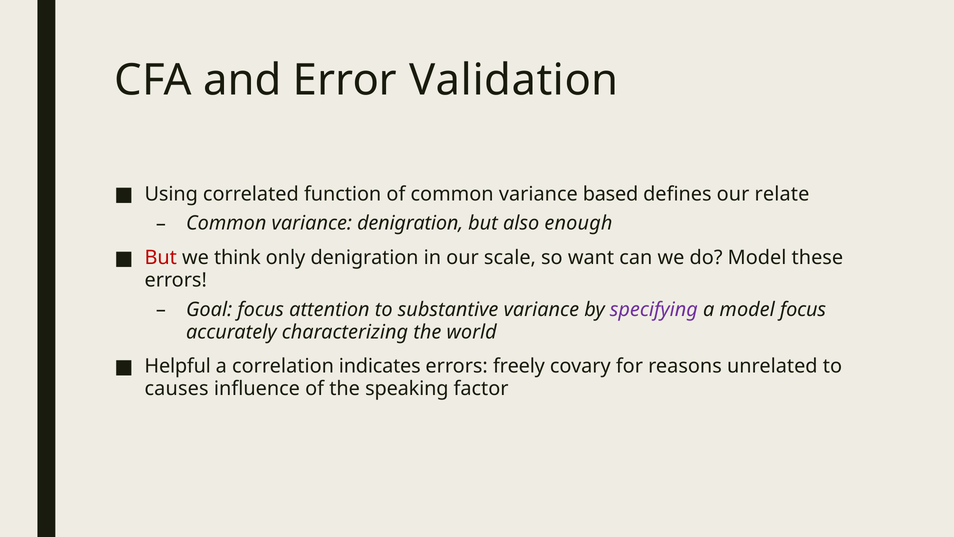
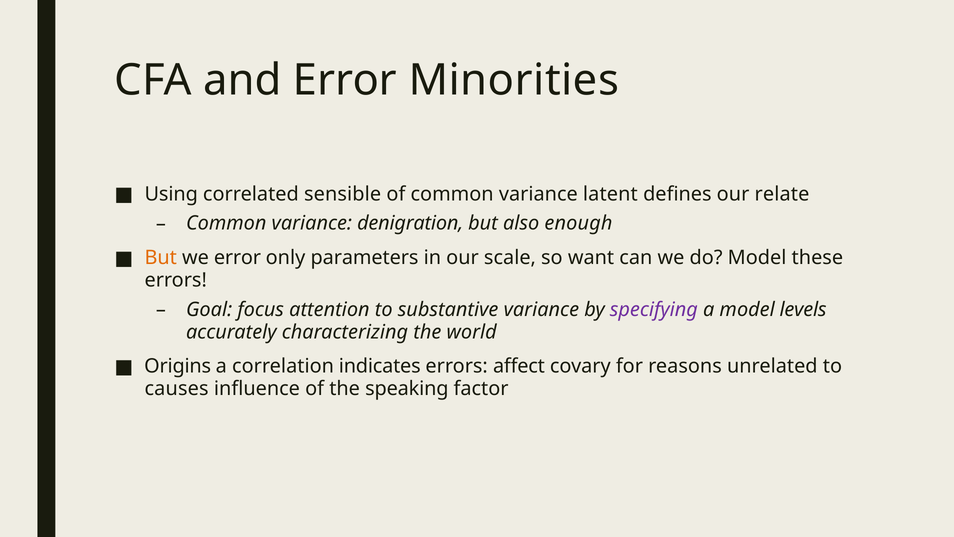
Validation: Validation -> Minorities (514, 80)
function: function -> sensible (343, 194)
based: based -> latent (610, 194)
But colour: red -> orange (161, 258)
we think: think -> error (237, 258)
only denigration: denigration -> parameters (365, 258)
model focus: focus -> levels (803, 309)
Helpful: Helpful -> Origins (178, 366)
freely: freely -> affect (519, 366)
